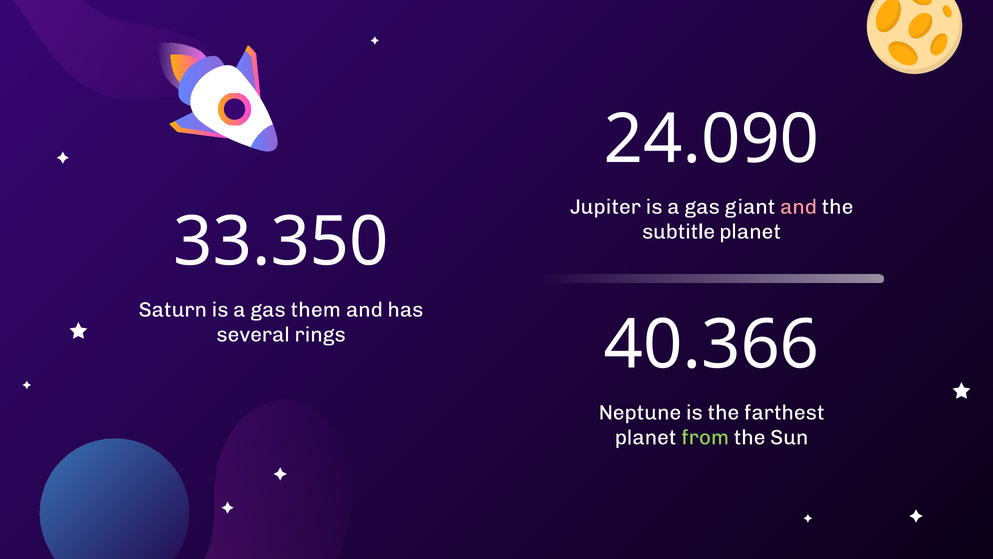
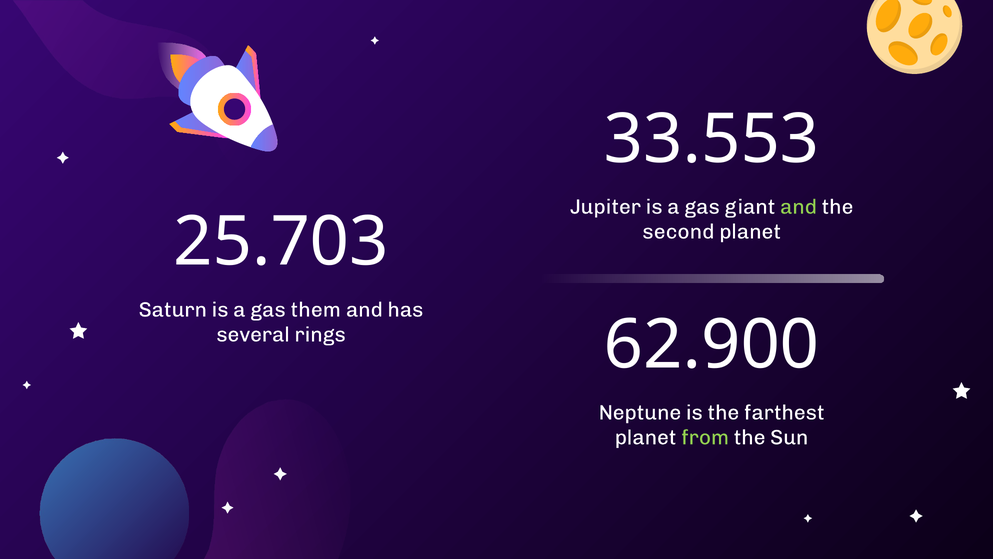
24.090: 24.090 -> 33.553 (712, 139)
and colour: pink -> light green (799, 207)
33.350: 33.350 -> 25.703 (281, 242)
subtitle: subtitle -> second (678, 231)
40.366: 40.366 -> 62.900 (712, 345)
